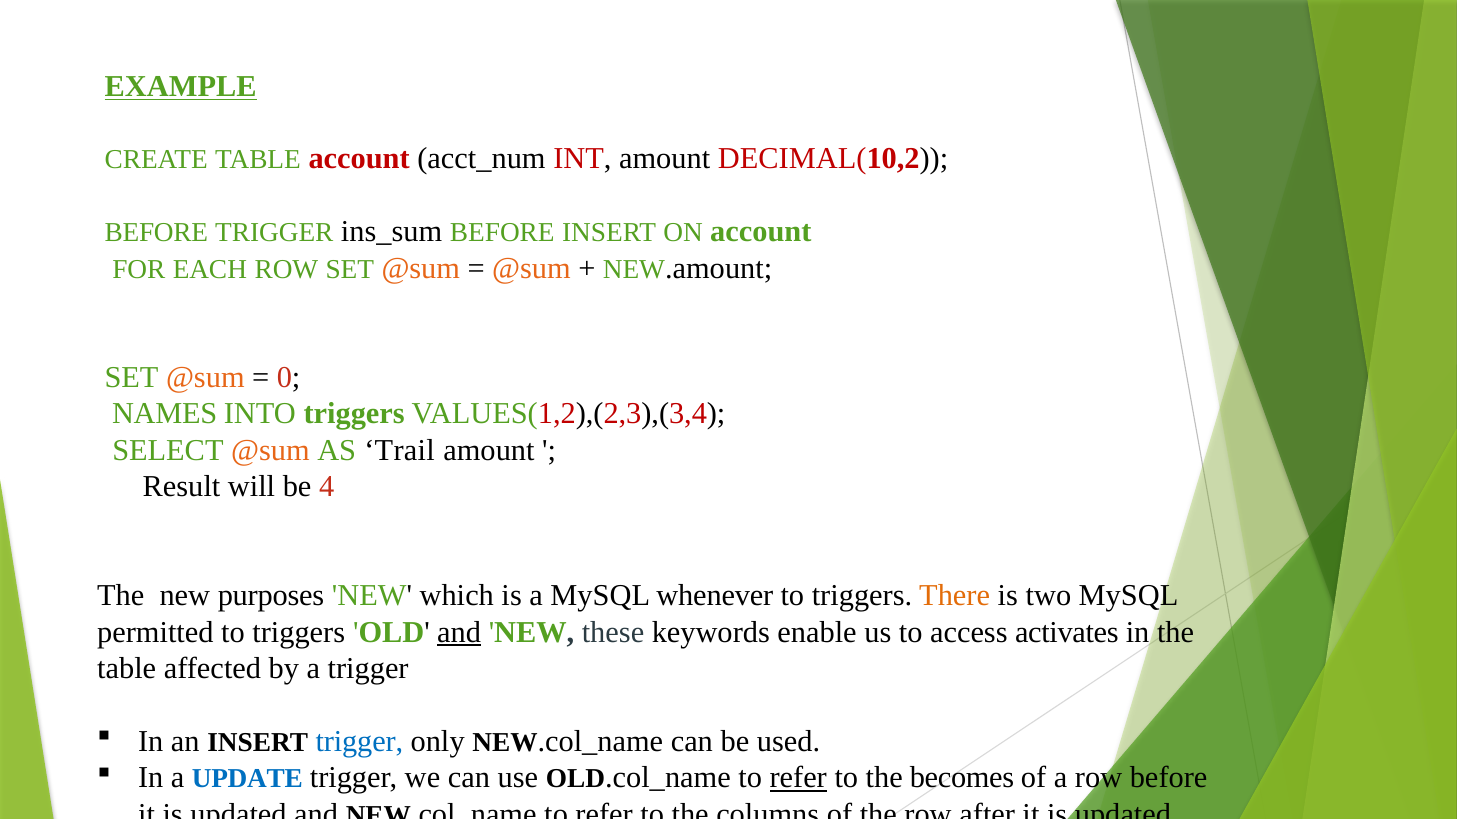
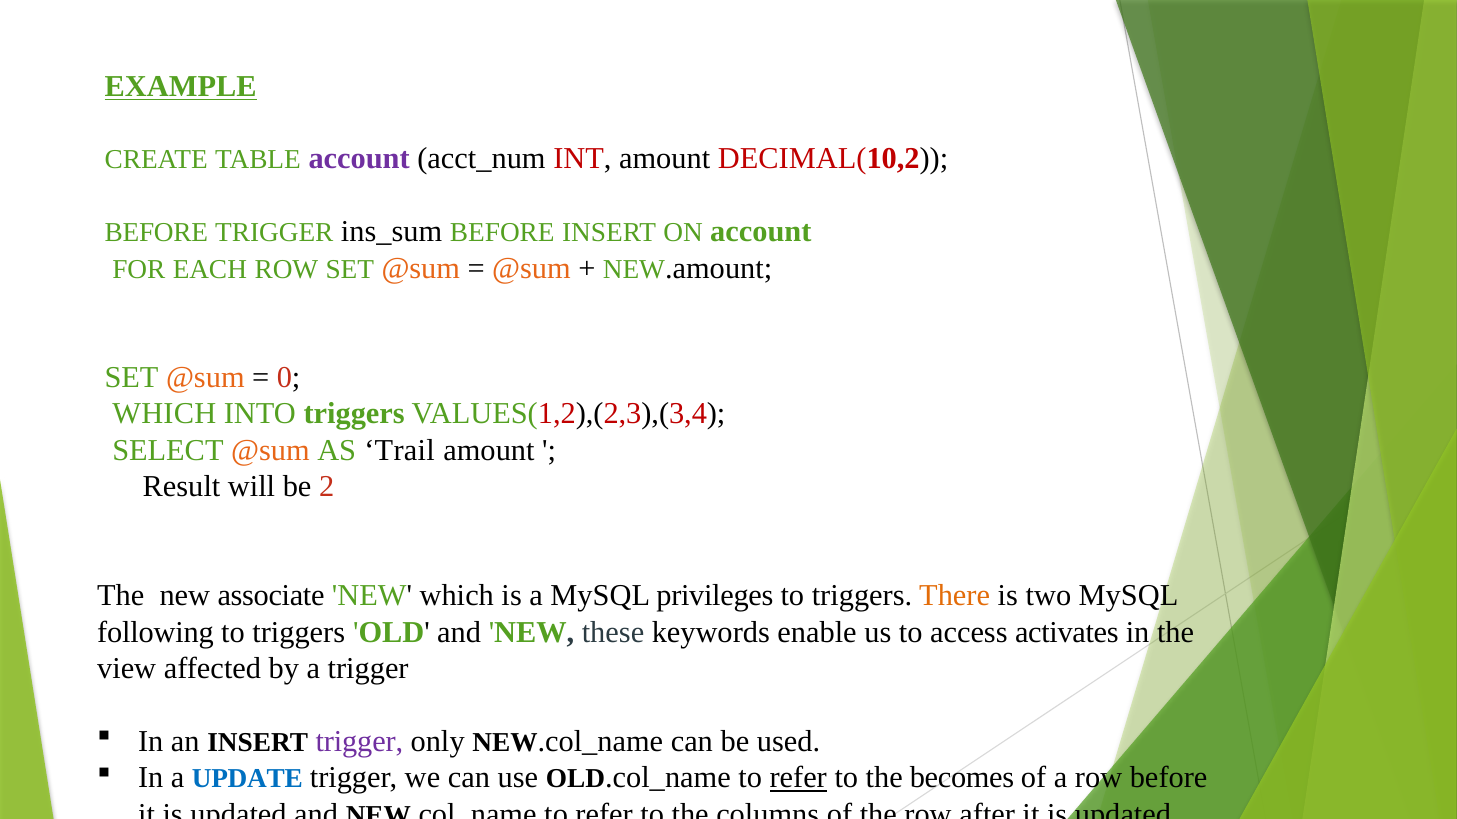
account colour: red -> purple (359, 159)
NAMES: NAMES -> WHICH (164, 414)
4: 4 -> 2 (327, 487)
purposes: purposes -> associate (271, 596)
whenever: whenever -> privileges (715, 596)
permitted: permitted -> following (155, 633)
and underline: present -> none (459, 633)
table: table -> view (127, 669)
trigger colour: blue -> purple (359, 742)
